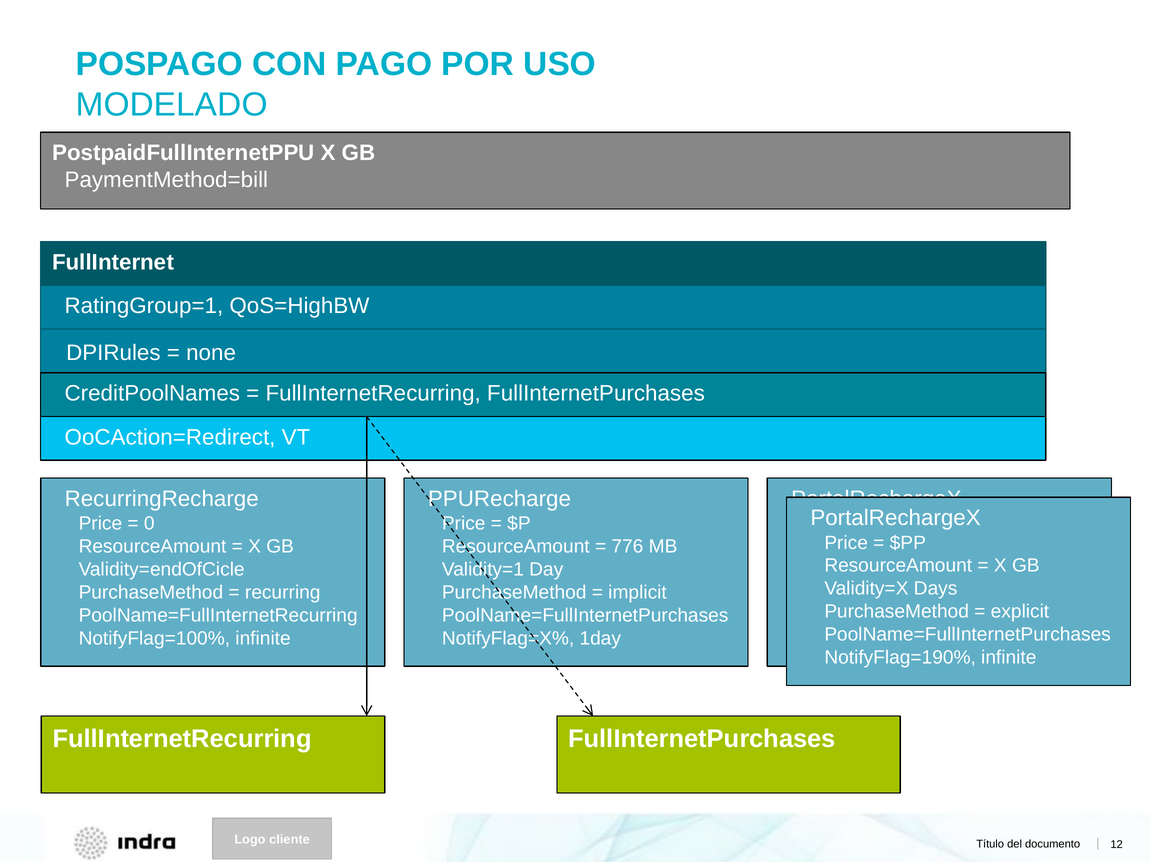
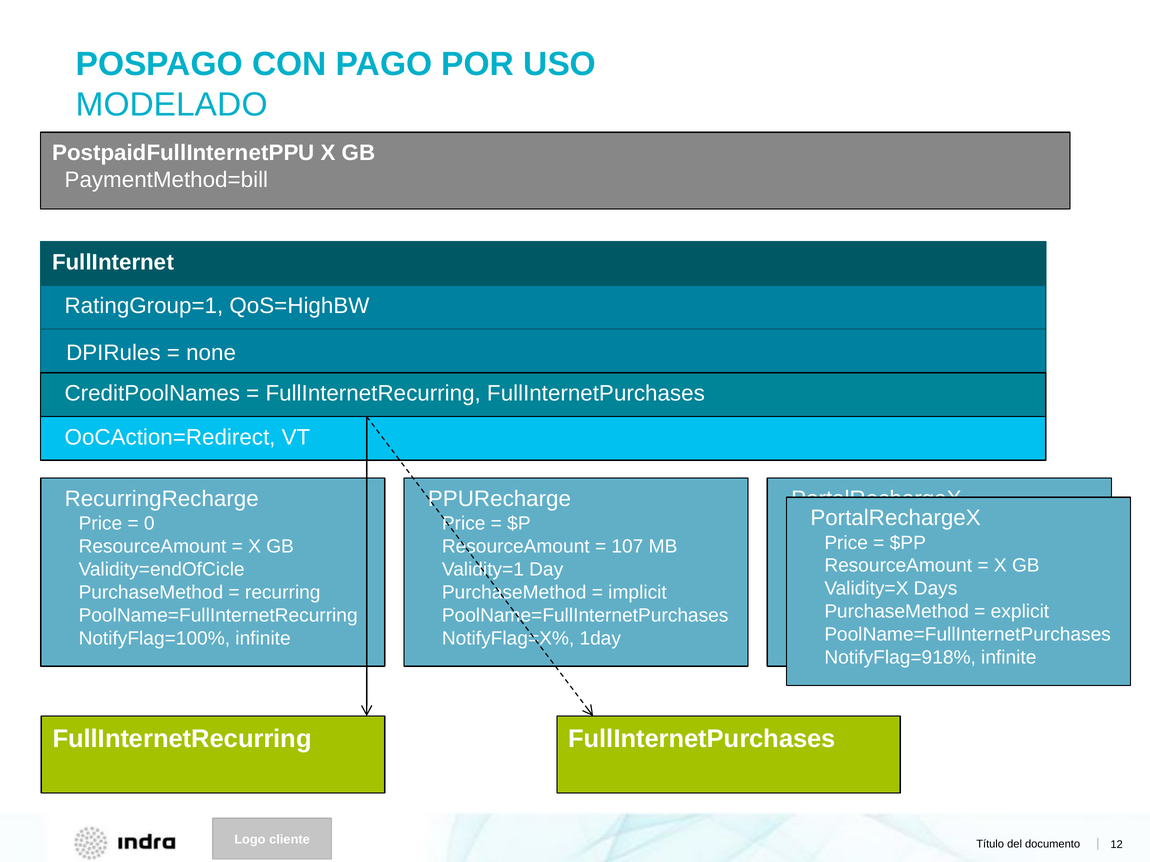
776: 776 -> 107 (627, 547)
NotifyFlag=190%: NotifyFlag=190% -> NotifyFlag=918% (900, 658)
